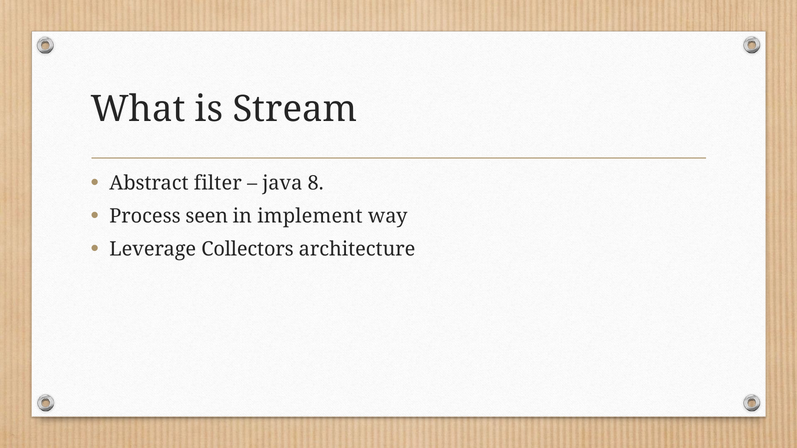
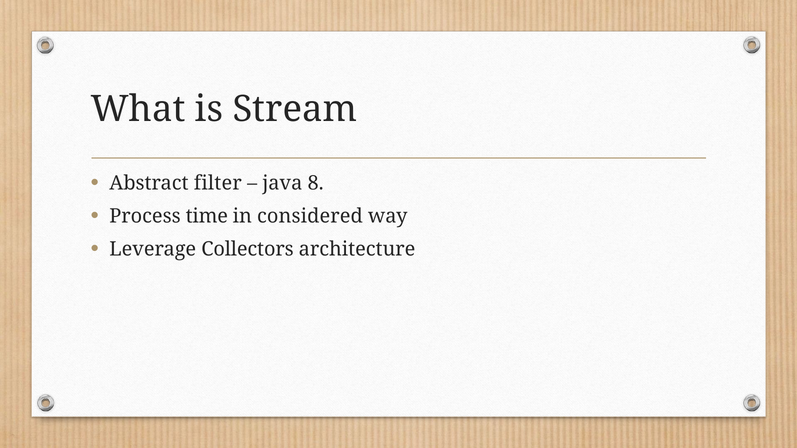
seen: seen -> time (207, 216)
implement: implement -> considered (310, 216)
